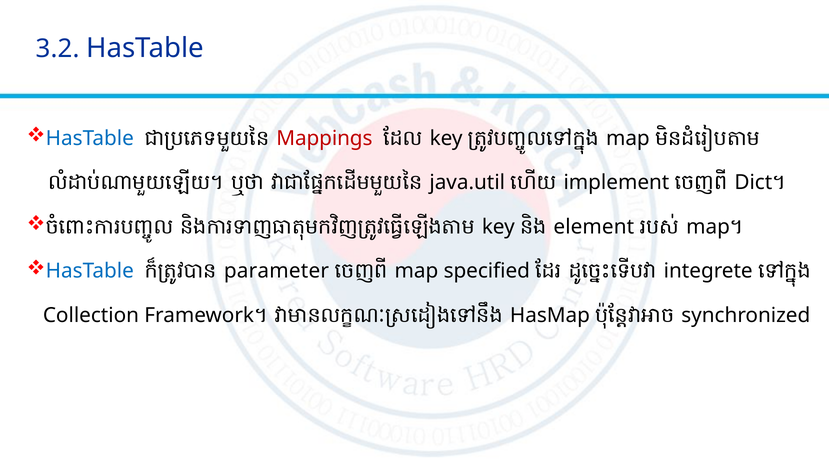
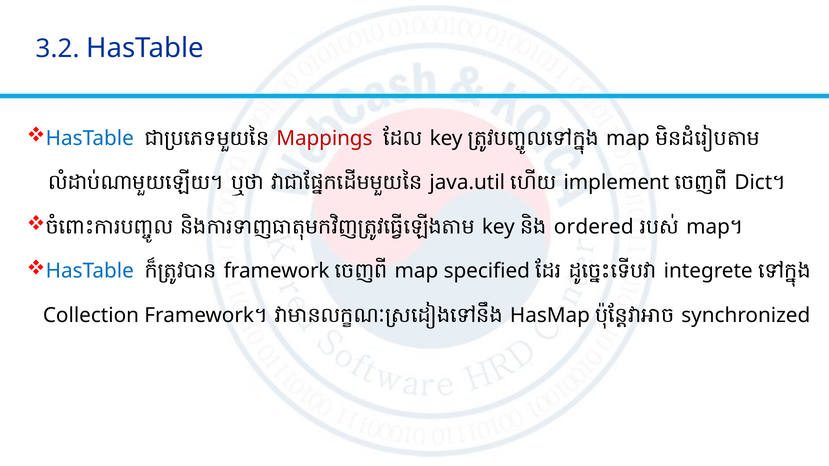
element: element -> ordered (594, 227)
parameter: parameter -> framework (277, 271)
